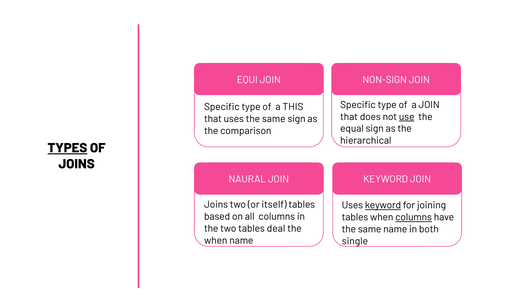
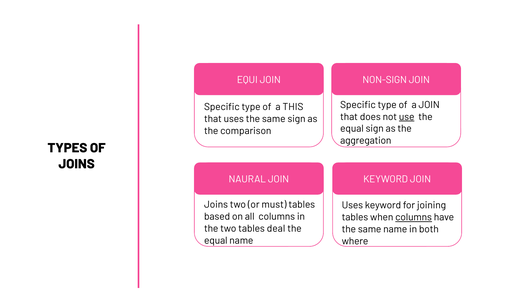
hierarchical: hierarchical -> aggregation (366, 140)
TYPES underline: present -> none (67, 148)
itself: itself -> must (274, 204)
keyword underline: present -> none (383, 205)
when: when -> equal (216, 240)
single: single -> where (355, 241)
